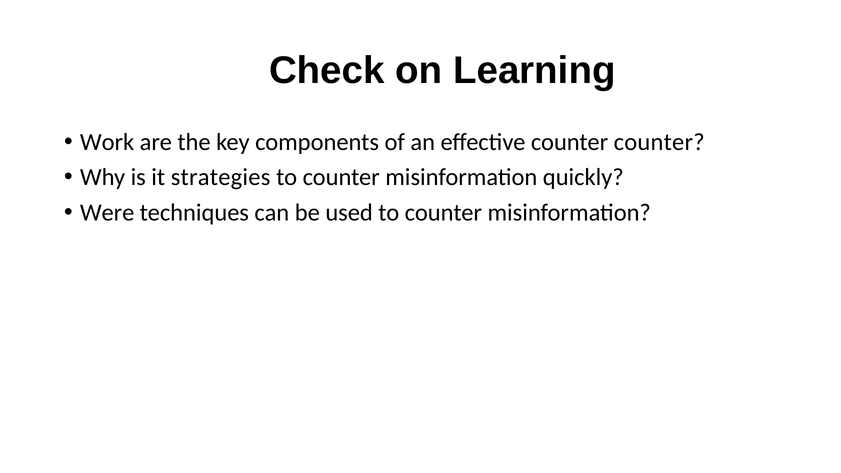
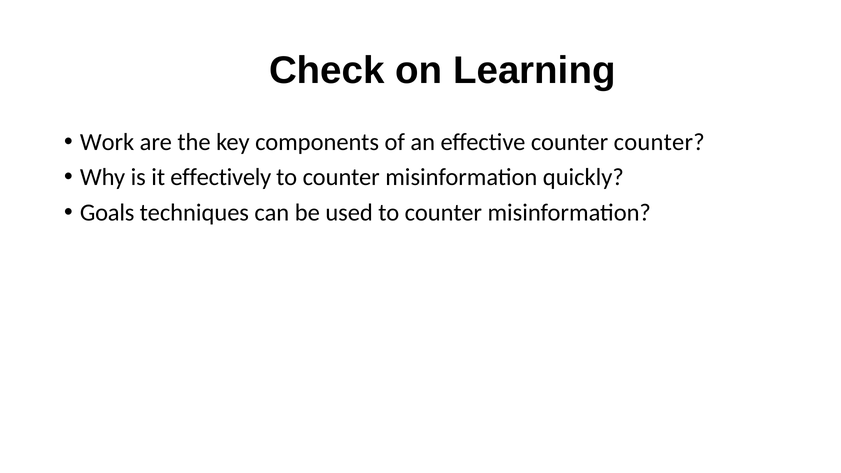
strategies: strategies -> effectively (221, 177)
Were: Were -> Goals (107, 213)
